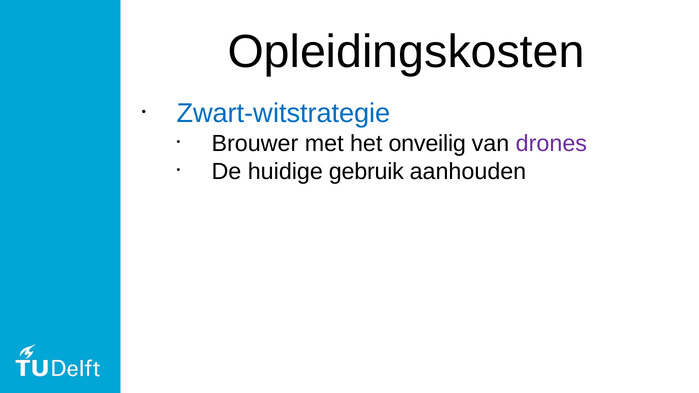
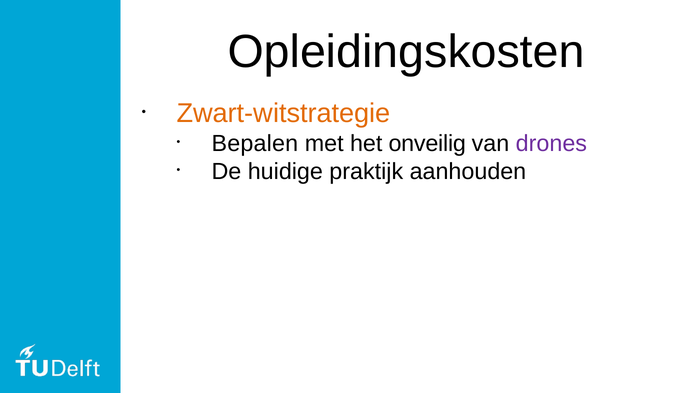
Zwart-witstrategie colour: blue -> orange (284, 113)
Brouwer: Brouwer -> Bepalen (255, 143)
gebruik: gebruik -> praktijk (366, 171)
